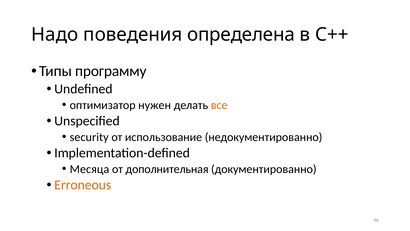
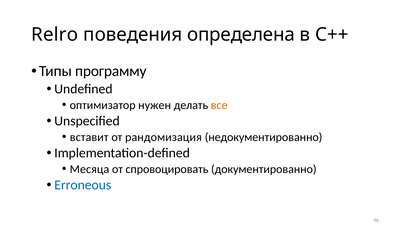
Надо: Надо -> Relro (55, 34)
security: security -> вставит (89, 137)
использование: использование -> рандомизация (163, 137)
дополнительная: дополнительная -> спровоцировать (167, 169)
Erroneous colour: orange -> blue (83, 185)
